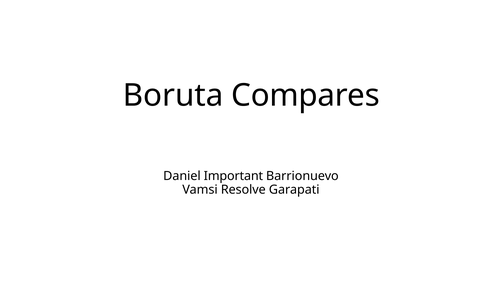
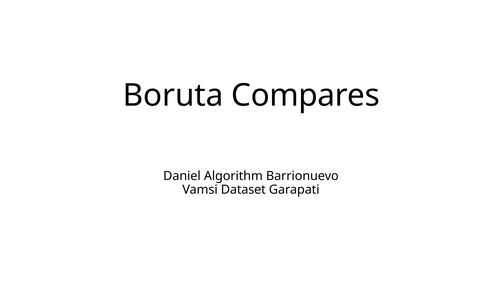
Important: Important -> Algorithm (233, 176)
Resolve: Resolve -> Dataset (243, 189)
